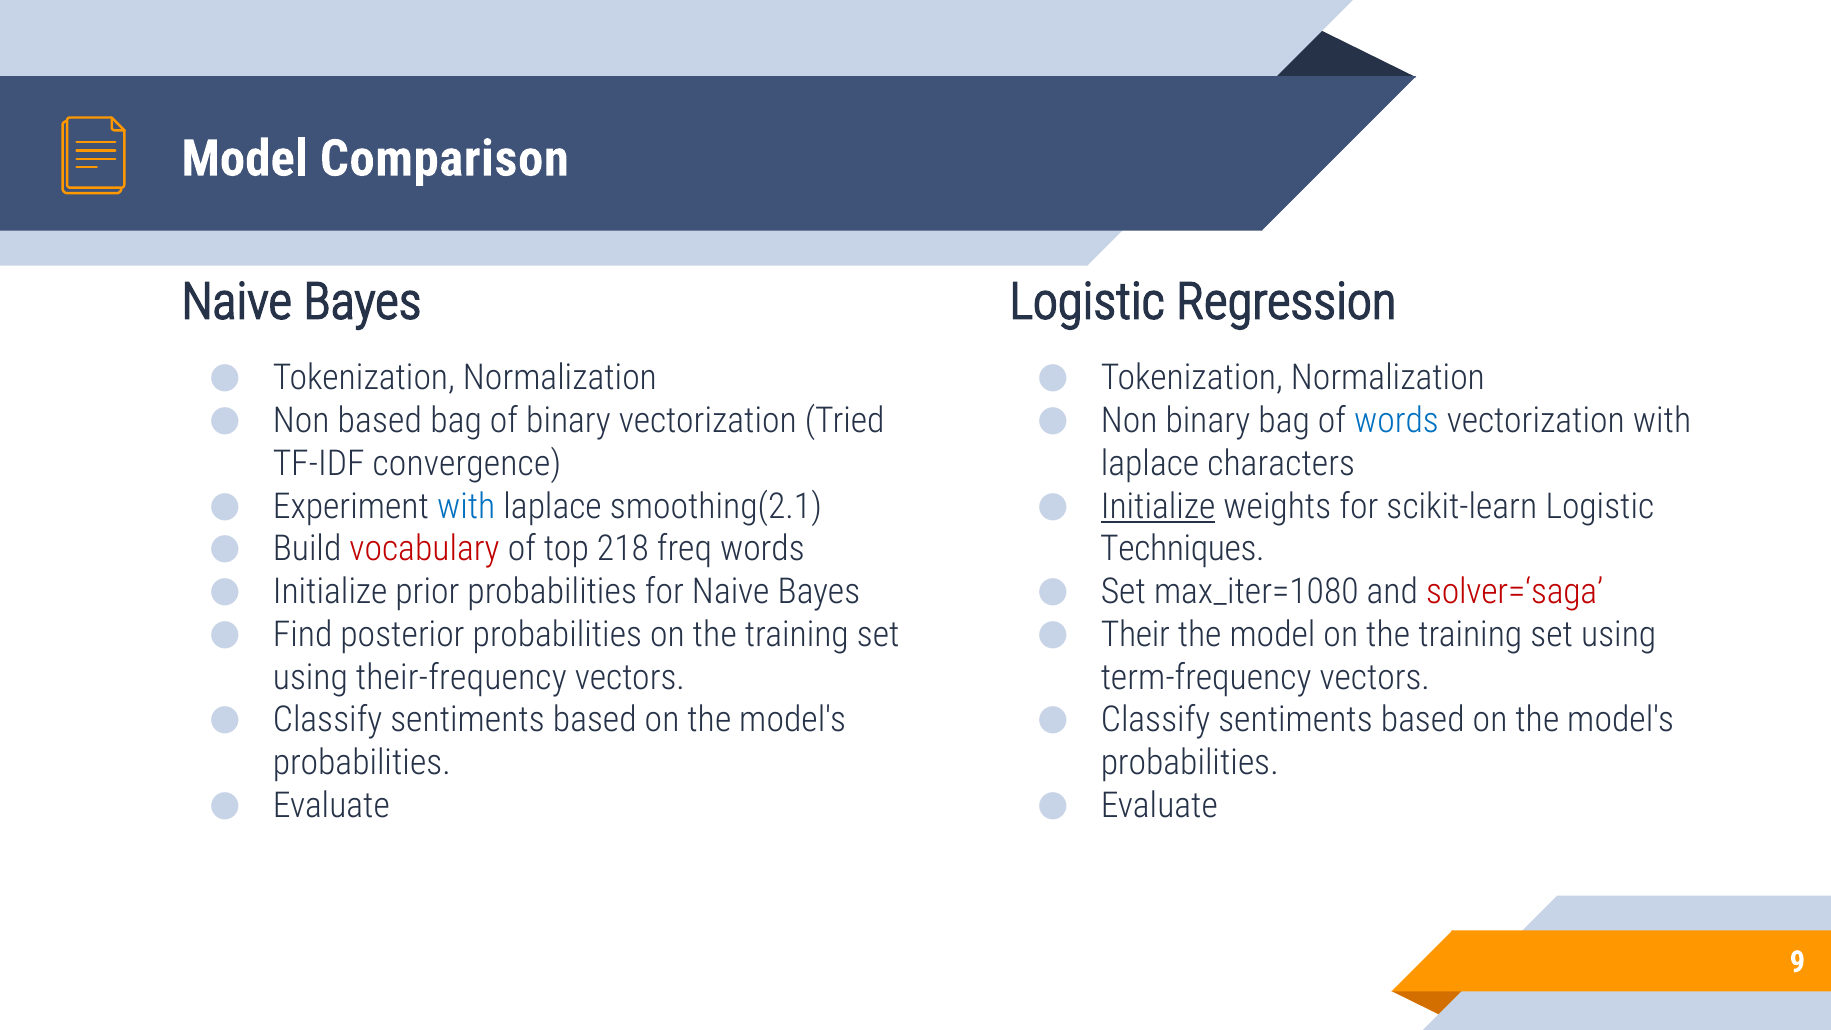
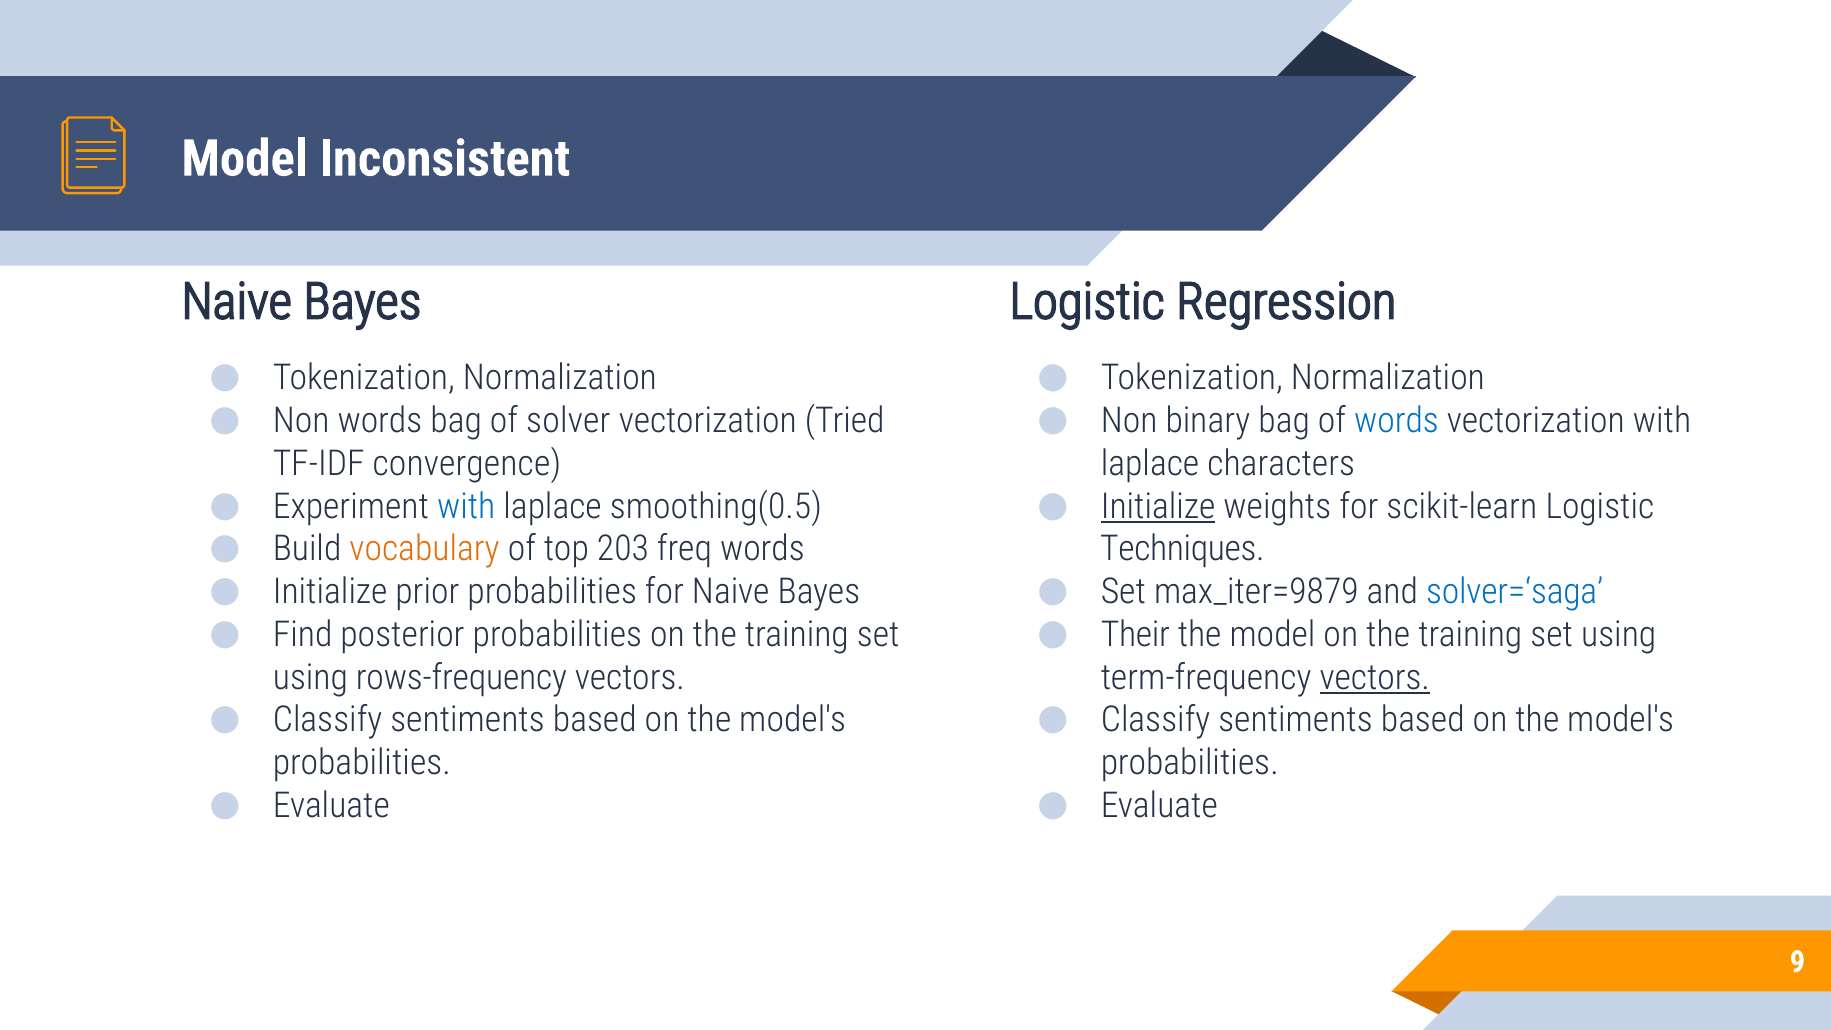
Comparison: Comparison -> Inconsistent (445, 159)
Non based: based -> words (380, 421)
of binary: binary -> solver (568, 421)
smoothing(2.1: smoothing(2.1 -> smoothing(0.5 (716, 506)
vocabulary colour: red -> orange (425, 549)
218: 218 -> 203 (623, 549)
max_iter=1080: max_iter=1080 -> max_iter=9879 (1256, 592)
solver=‘saga colour: red -> blue (1515, 592)
their-frequency: their-frequency -> rows-frequency (461, 677)
vectors underline: none -> present (1375, 677)
